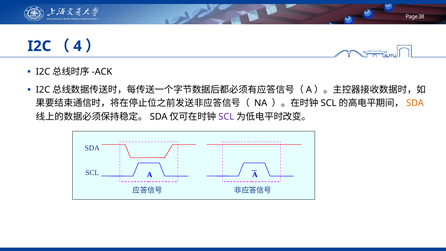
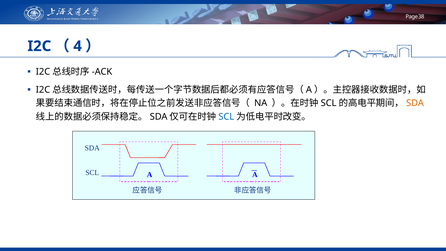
SCL colour: purple -> blue (226, 117)
